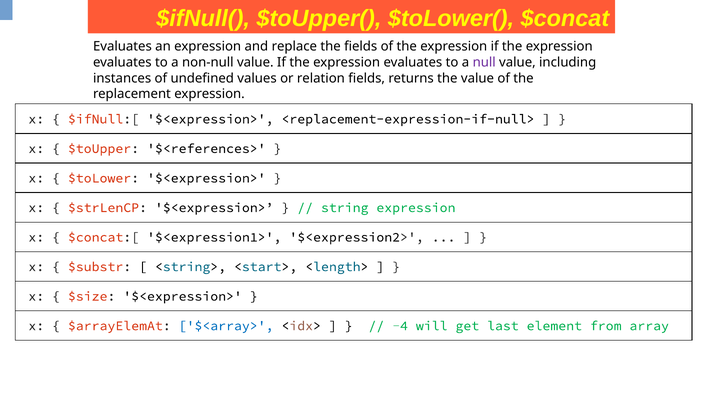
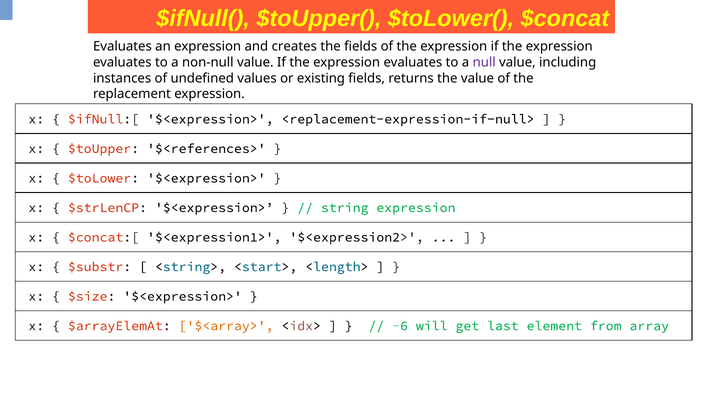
replace: replace -> creates (294, 47)
relation: relation -> existing (321, 78)
$<array> colour: blue -> orange (226, 325)
-4: -4 -> -6 (400, 325)
